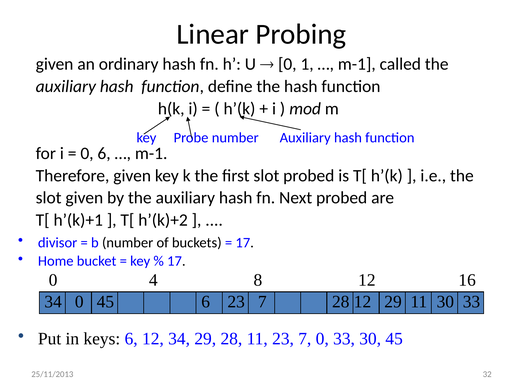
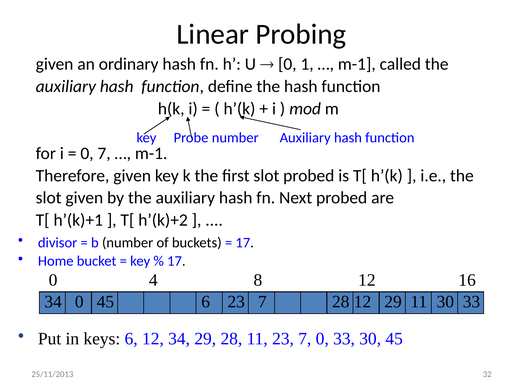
0 6: 6 -> 7 (104, 153)
